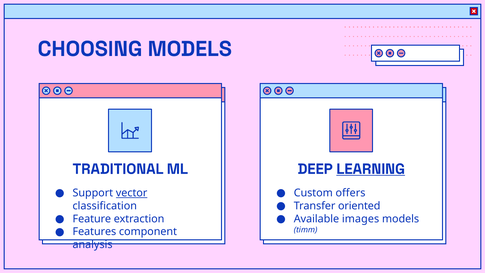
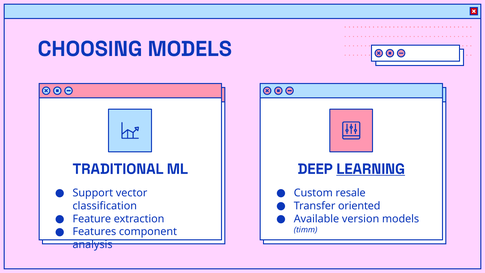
vector underline: present -> none (132, 193)
offers: offers -> resale (351, 193)
images: images -> version (361, 219)
